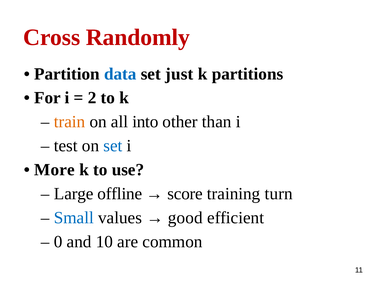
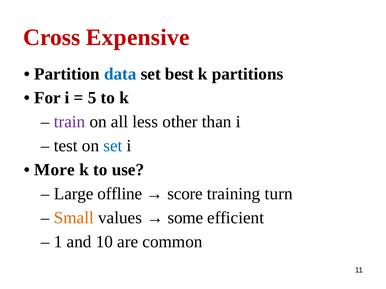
Randomly: Randomly -> Expensive (138, 37)
just: just -> best (179, 74)
2: 2 -> 5 (92, 98)
train colour: orange -> purple (70, 122)
into: into -> less (145, 122)
Small colour: blue -> orange (74, 218)
good: good -> some (185, 218)
0: 0 -> 1 (58, 242)
